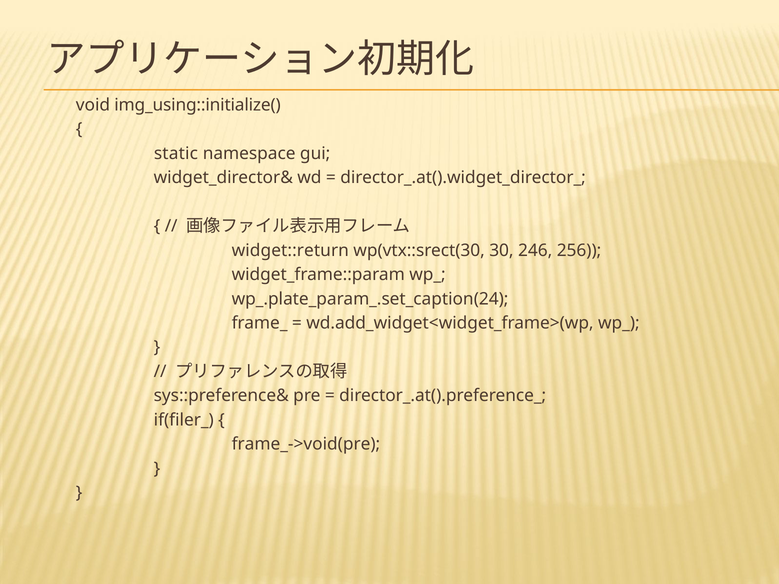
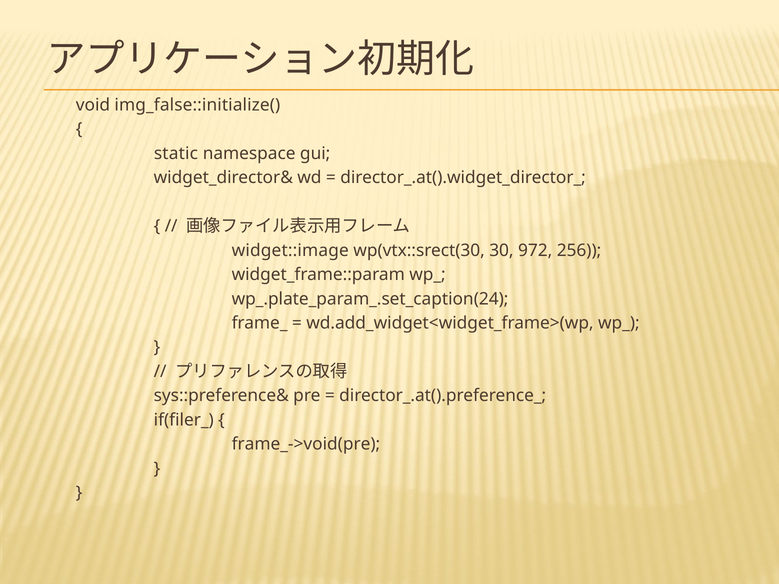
img_using::initialize(: img_using::initialize( -> img_false::initialize( (197, 105)
widget::return: widget::return -> widget::image (290, 250)
246: 246 -> 972 (535, 250)
